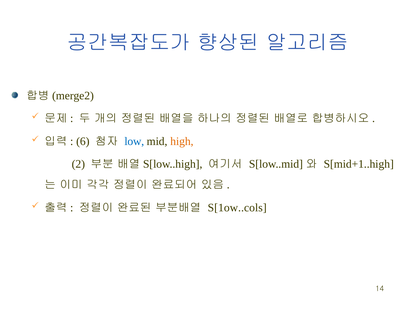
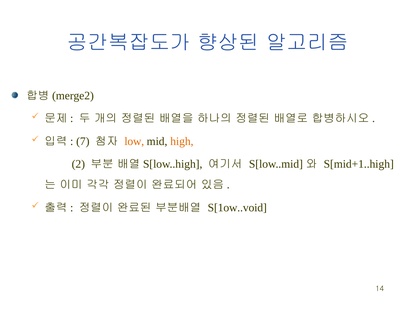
6: 6 -> 7 (83, 141)
low colour: blue -> orange (134, 141)
S[1ow..cols: S[1ow..cols -> S[1ow..void (237, 208)
